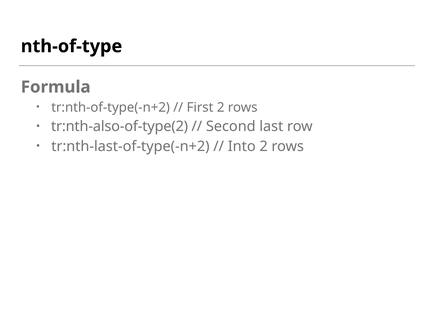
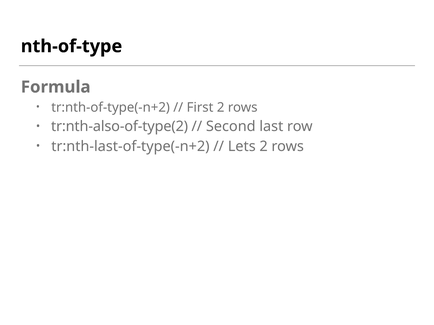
Into: Into -> Lets (242, 147)
